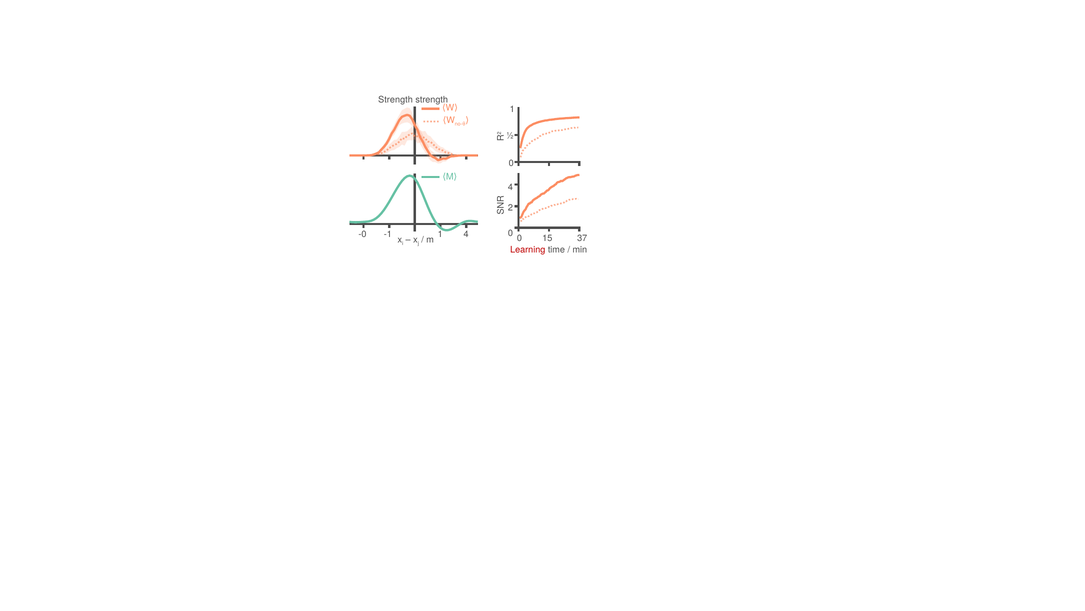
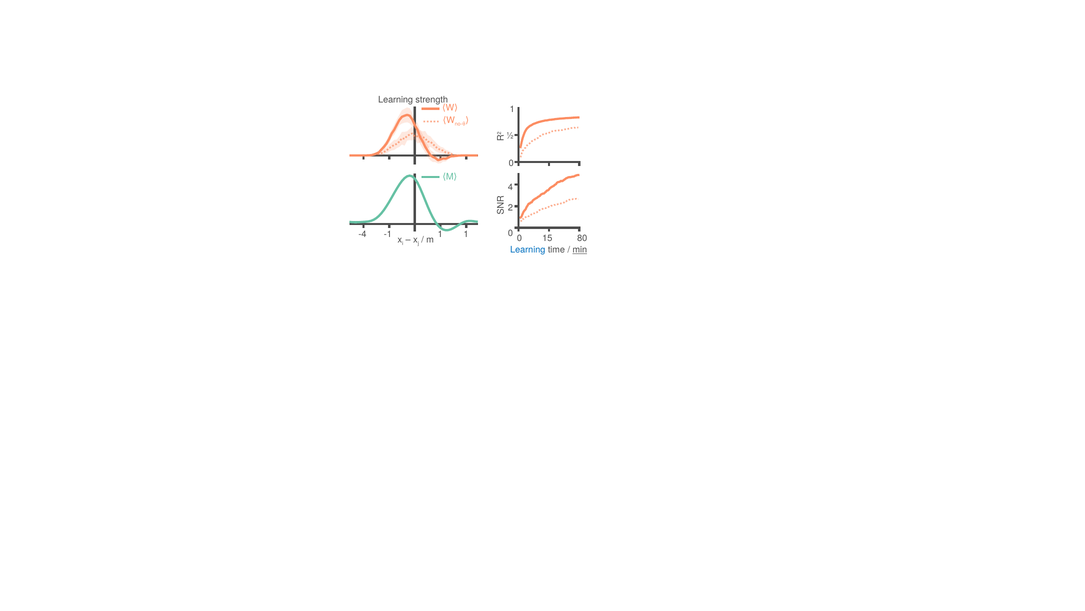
Strength: Strength -> Learning (396, 99)
-0: -0 -> -4 (363, 234)
1 4: 4 -> 1 (466, 234)
37: 37 -> 80 (582, 238)
Learning colour: red -> blue (528, 249)
min underline: none -> present (580, 249)
